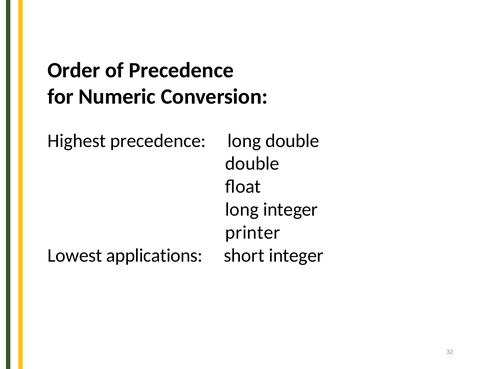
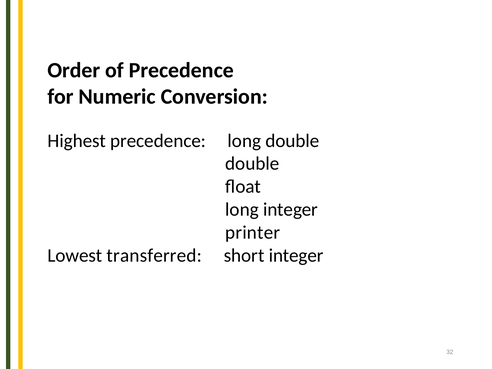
applications: applications -> transferred (154, 256)
